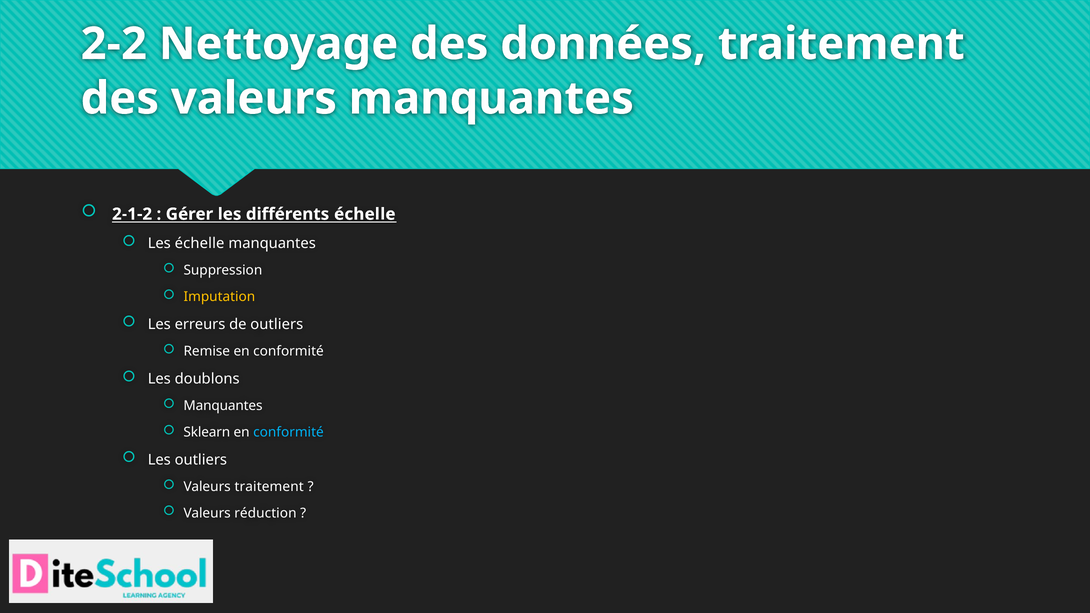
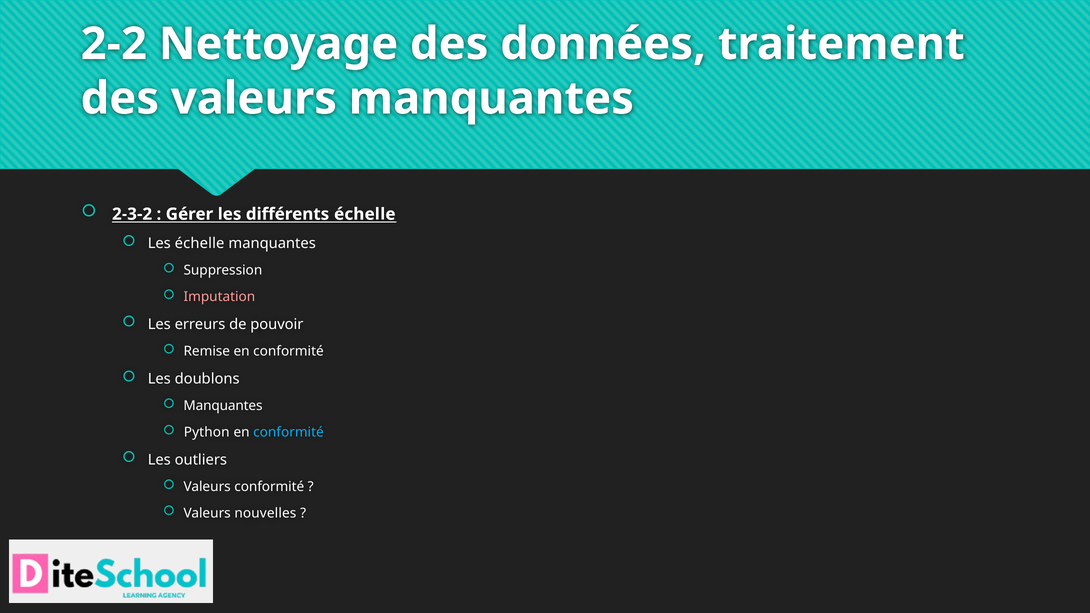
2-1-2: 2-1-2 -> 2-3-2 (132, 214)
Imputation colour: yellow -> pink (219, 297)
de outliers: outliers -> pouvoir (277, 324)
Sklearn: Sklearn -> Python (207, 432)
Valeurs traitement: traitement -> conformité (269, 487)
réduction: réduction -> nouvelles (265, 513)
